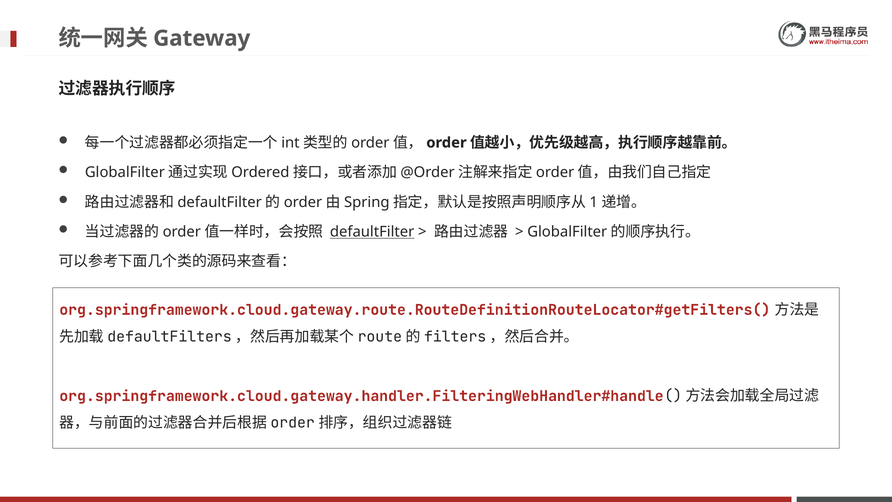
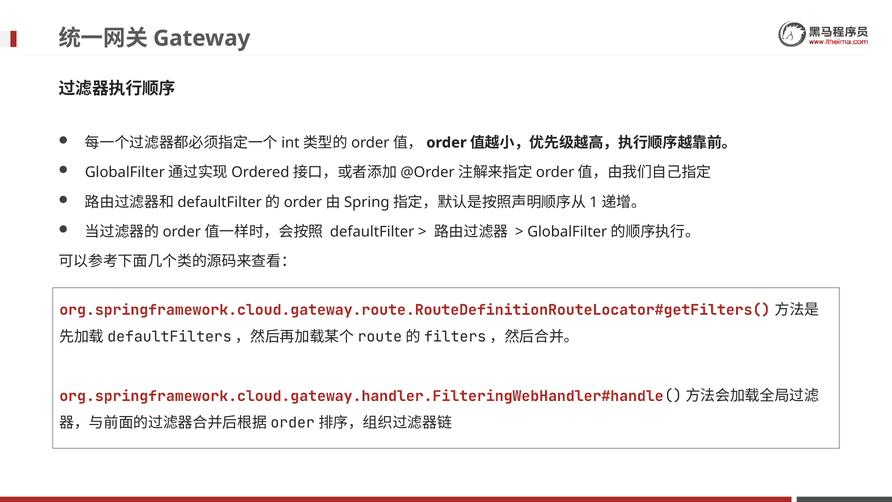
defaultFilter underline: present -> none (372, 232)
